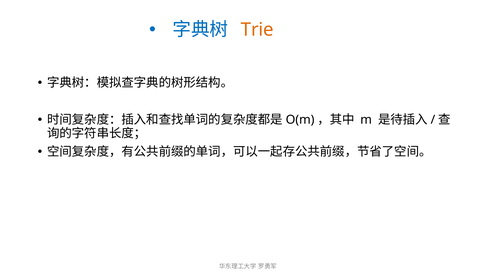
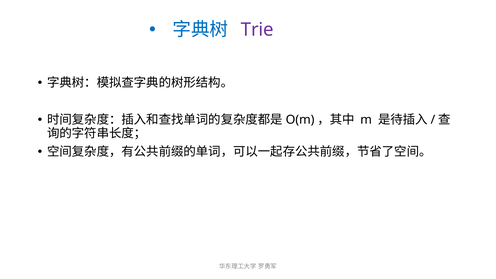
Trie colour: orange -> purple (257, 30)
